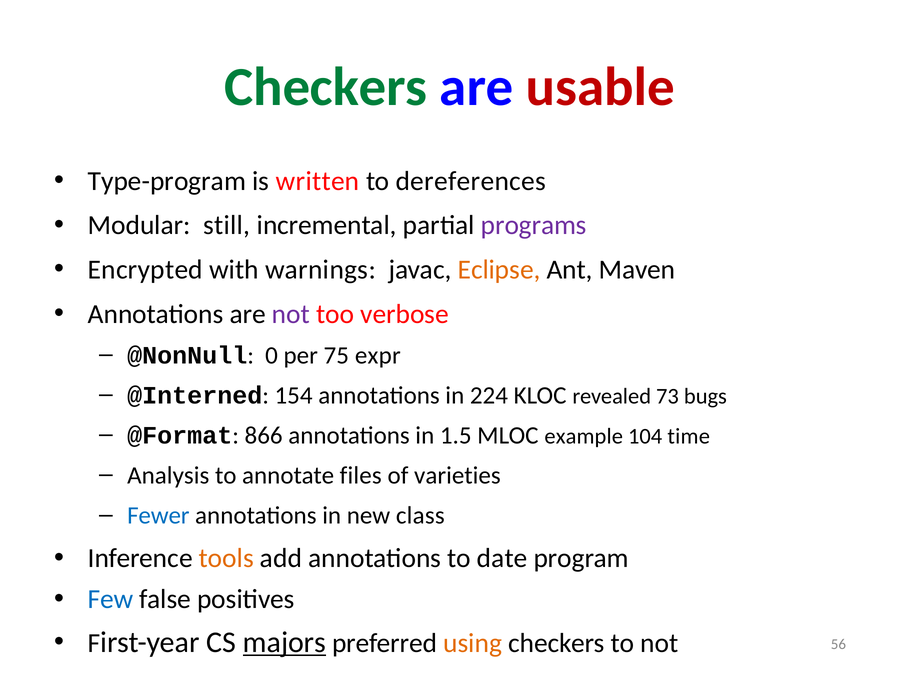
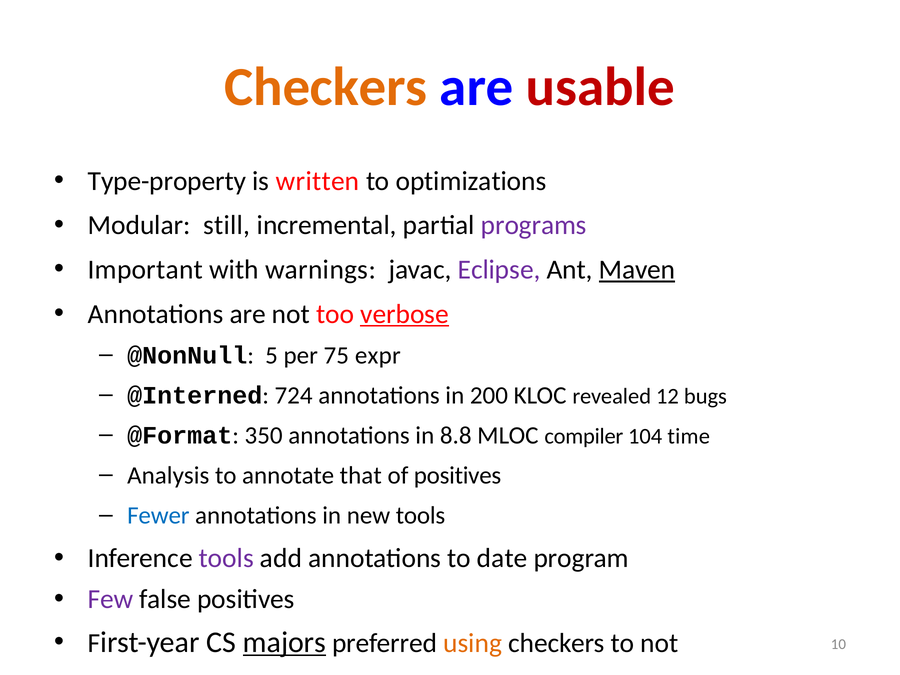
Checkers colour: green -> orange (326, 87)
Type-program: Type-program -> Type-property (167, 181)
dereferences: dereferences -> optimizations (471, 181)
Encrypted: Encrypted -> Important (145, 270)
Eclipse colour: orange -> purple (499, 270)
Maven underline: none -> present (637, 270)
not colour: purple -> black (291, 314)
verbose underline: none -> present (404, 314)
0: 0 -> 5 (272, 355)
154: 154 -> 724 (294, 395)
224: 224 -> 200 (489, 395)
73: 73 -> 12 (667, 396)
866: 866 -> 350 (264, 435)
1.5: 1.5 -> 8.8 (456, 435)
example: example -> compiler (584, 436)
files: files -> that (361, 475)
of varieties: varieties -> positives (458, 475)
new class: class -> tools (421, 515)
tools colour: orange -> purple (226, 558)
Few colour: blue -> purple (111, 599)
56: 56 -> 10 (838, 644)
